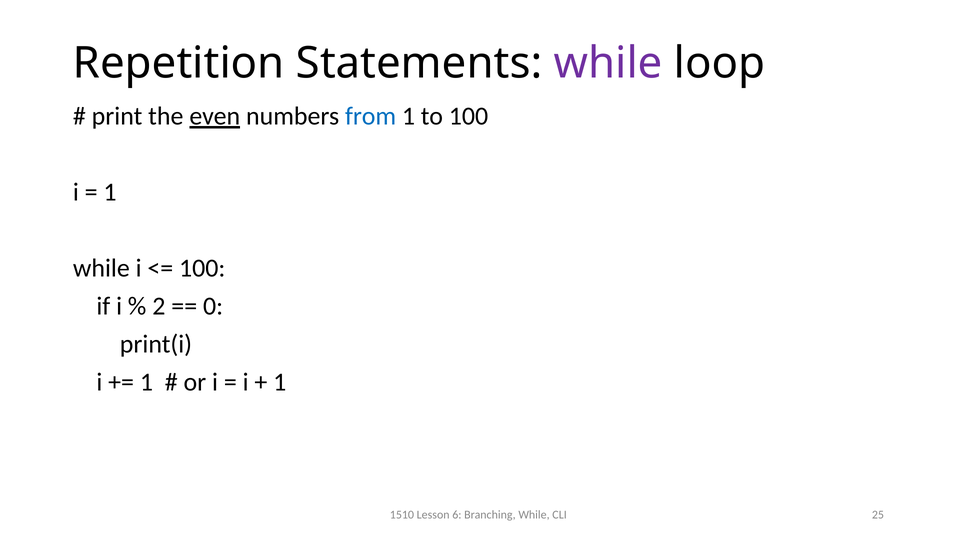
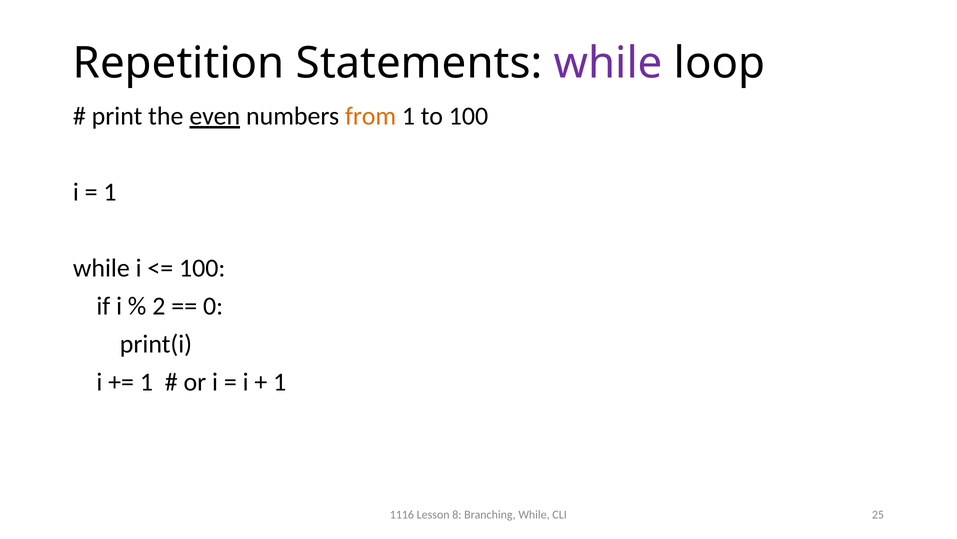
from colour: blue -> orange (371, 116)
1510: 1510 -> 1116 (402, 514)
6: 6 -> 8 (457, 514)
